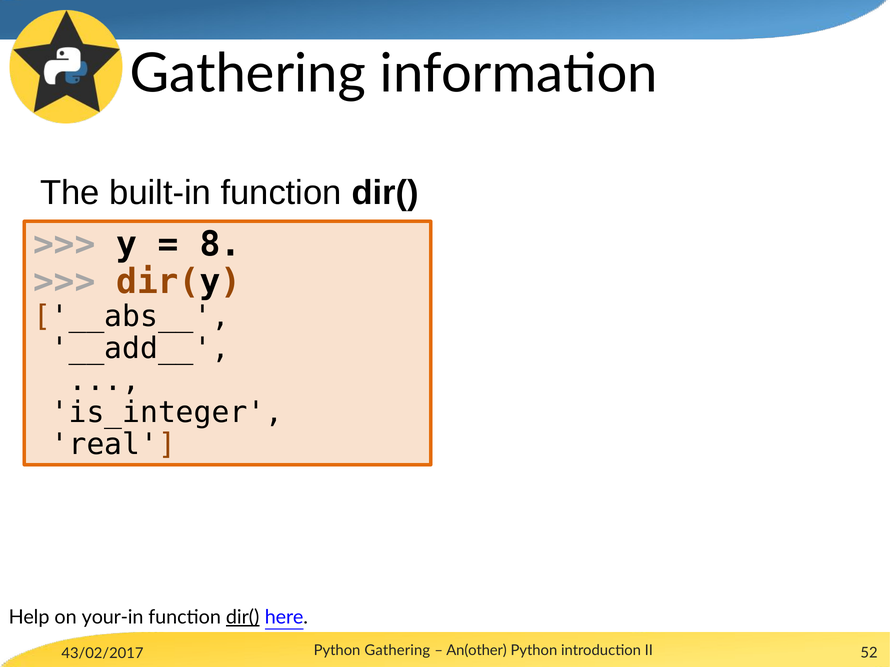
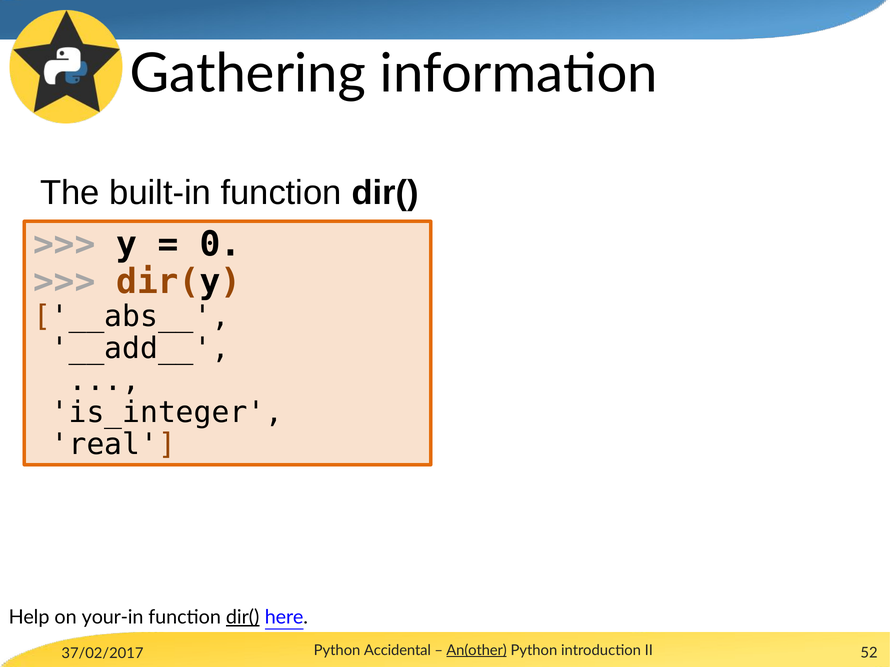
8: 8 -> 0 (220, 244)
43/02/2017: 43/02/2017 -> 37/02/2017 (102, 654)
Python Gathering: Gathering -> Accidental (397, 651)
An(other underline: none -> present (477, 651)
